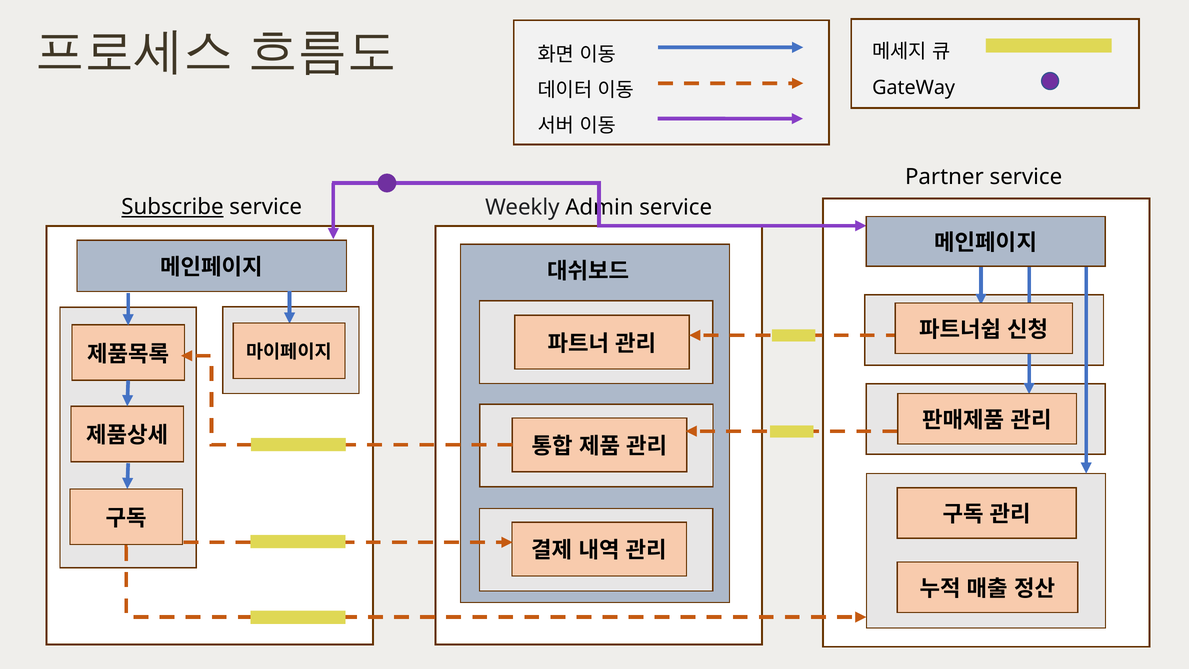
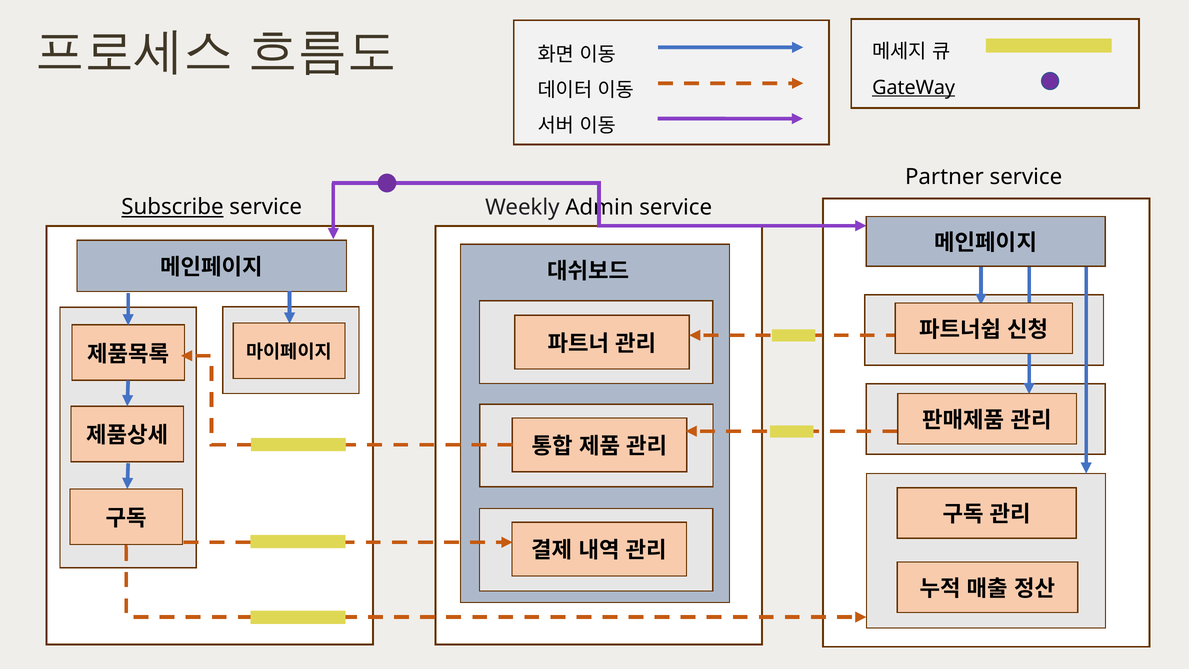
GateWay underline: none -> present (914, 87)
